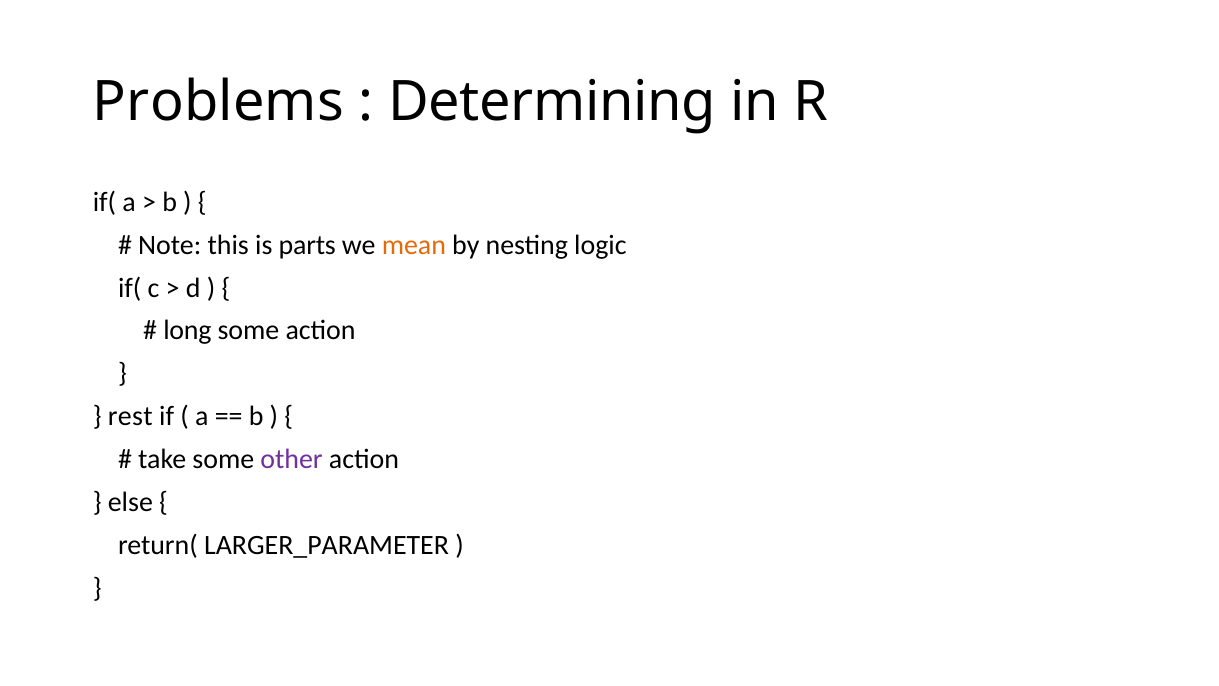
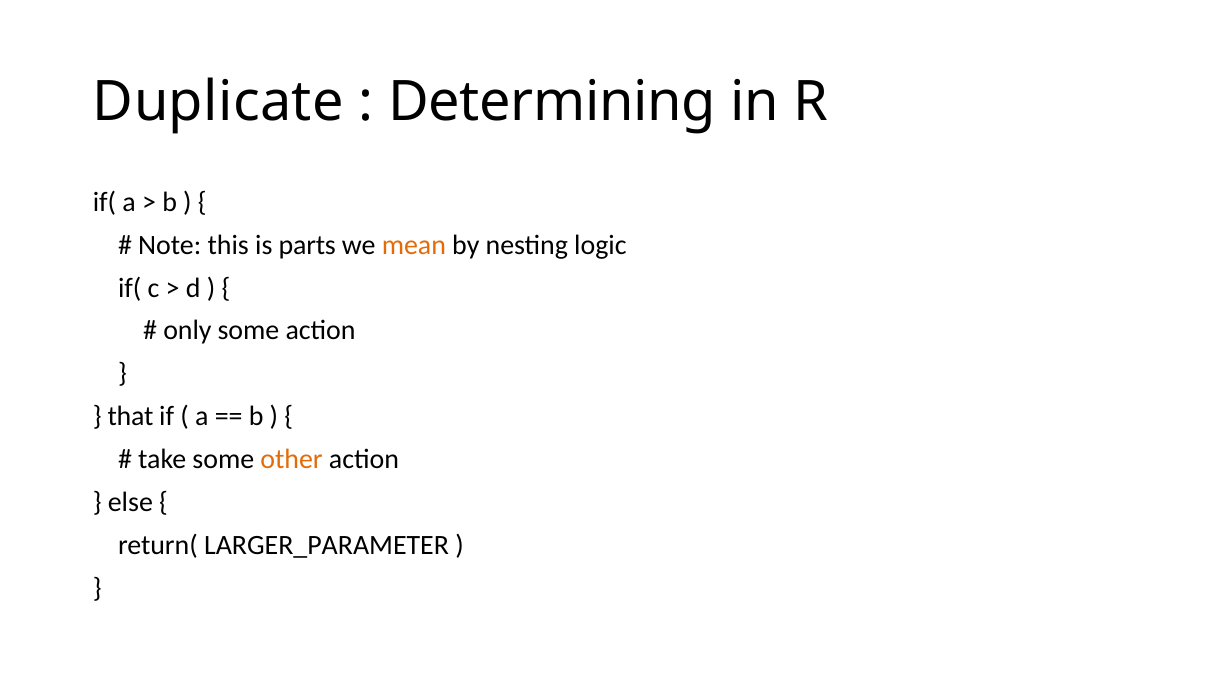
Problems: Problems -> Duplicate (218, 102)
long: long -> only (187, 331)
rest: rest -> that (131, 416)
other colour: purple -> orange (292, 459)
